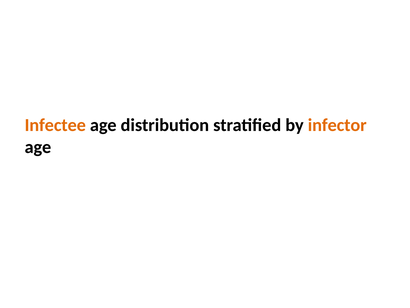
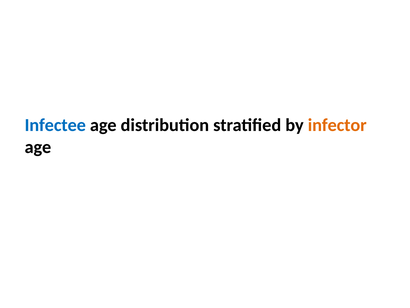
Infectee colour: orange -> blue (55, 125)
